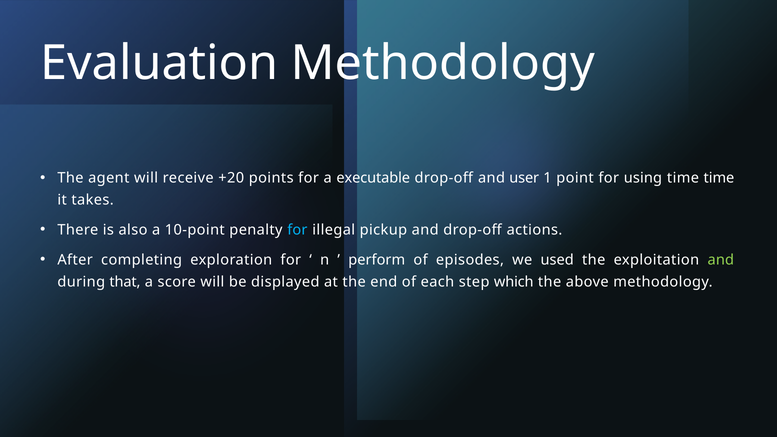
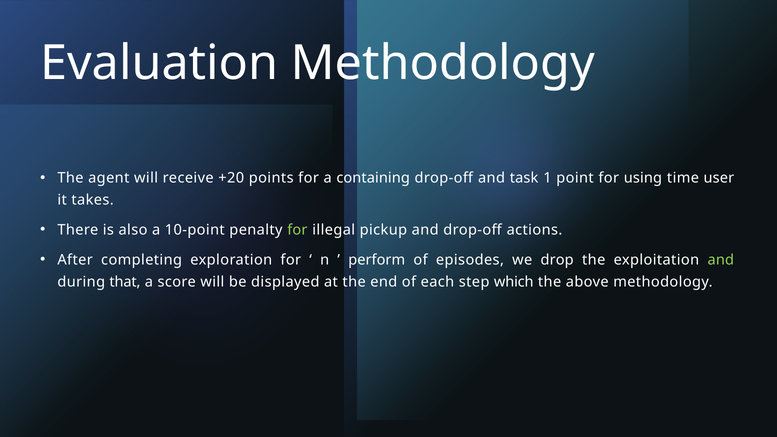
executable: executable -> containing (373, 178)
user: user -> task (524, 178)
time time: time -> user (719, 178)
for colour: light blue -> light green (297, 230)
used: used -> drop (557, 260)
